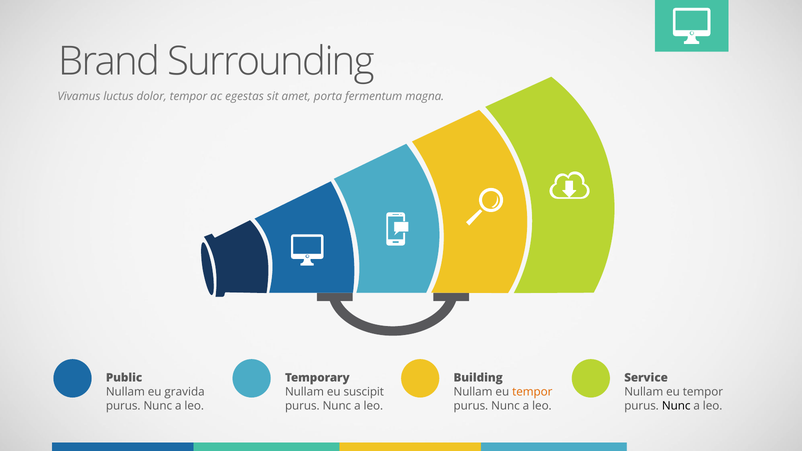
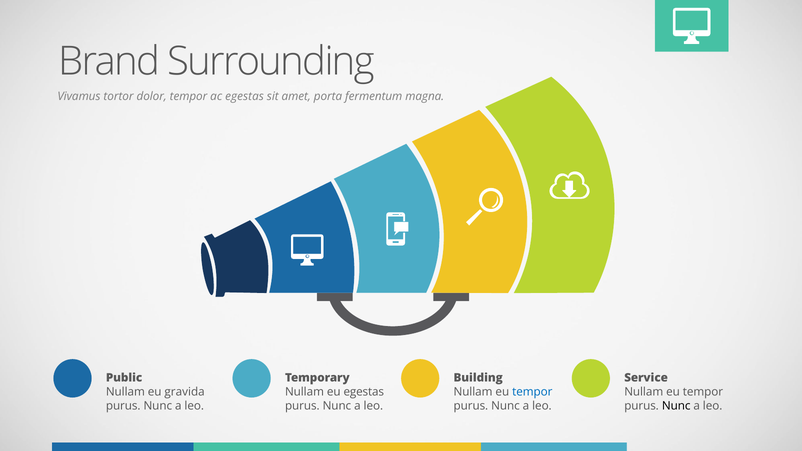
luctus: luctus -> tortor (119, 97)
eu suscipit: suscipit -> egestas (364, 392)
tempor colour: orange -> blue (532, 392)
